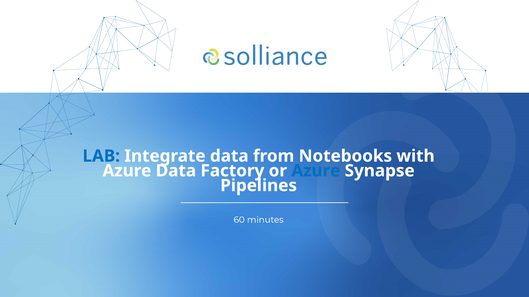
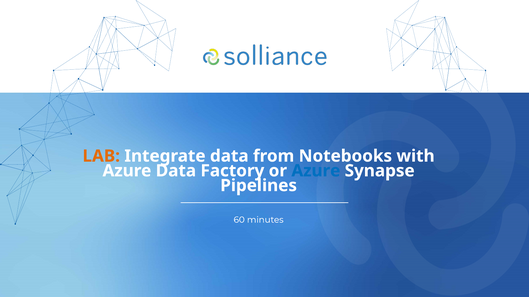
LAB colour: blue -> orange (101, 156)
